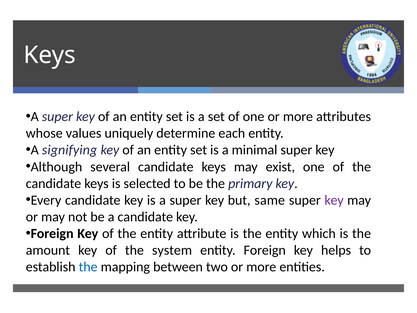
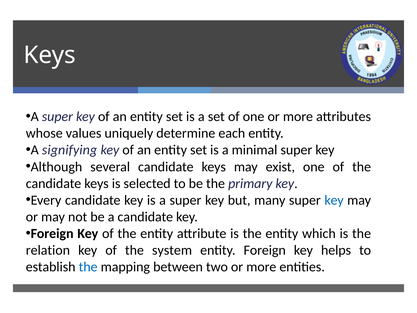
same: same -> many (270, 200)
key colour: purple -> blue (334, 200)
amount: amount -> relation (48, 250)
